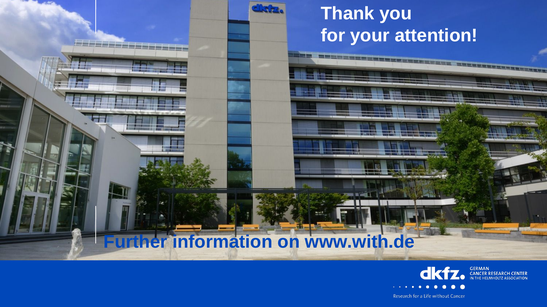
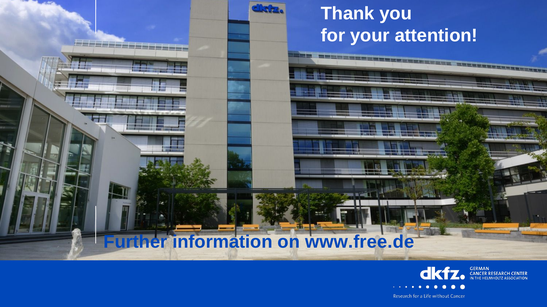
www.with.de: www.with.de -> www.free.de (360, 242)
